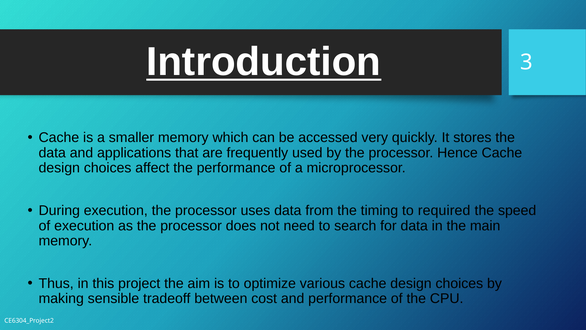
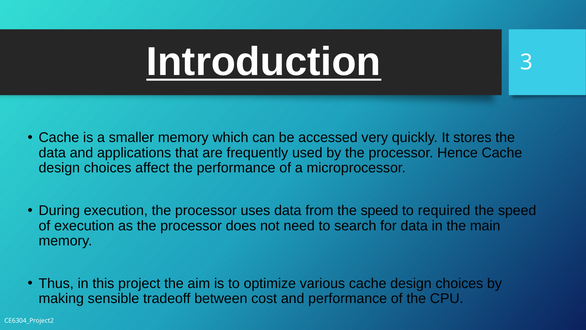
from the timing: timing -> speed (380, 210)
